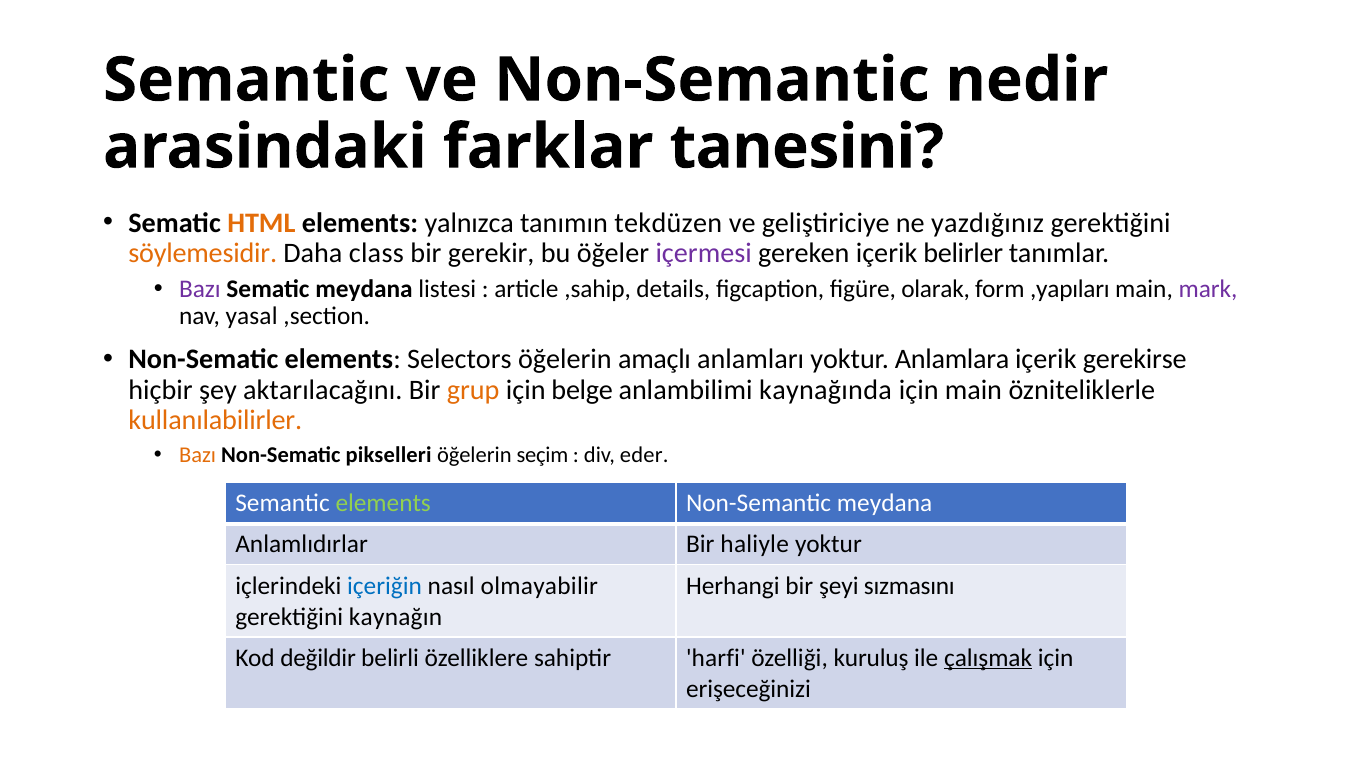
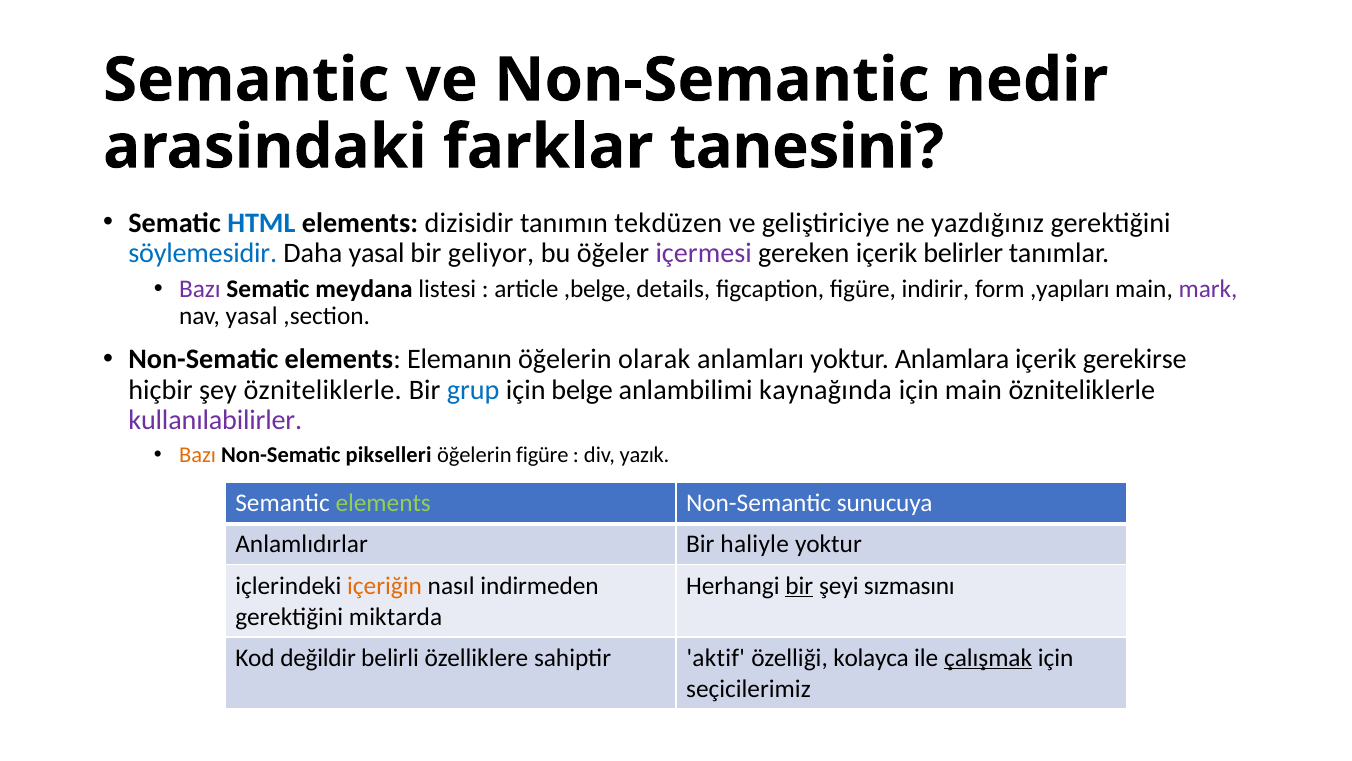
HTML colour: orange -> blue (261, 223)
yalnızca: yalnızca -> dizisidir (469, 223)
söylemesidir colour: orange -> blue (203, 253)
Daha class: class -> yasal (377, 253)
gerekir: gerekir -> geliyor (491, 253)
,sahip: ,sahip -> ,belge (598, 289)
olarak: olarak -> indirir (935, 289)
Selectors: Selectors -> Elemanın (460, 359)
amaçlı: amaçlı -> olarak (654, 359)
şey aktarılacağını: aktarılacağını -> özniteliklerle (323, 390)
grup colour: orange -> blue (473, 390)
kullanılabilirler colour: orange -> purple (215, 420)
öğelerin seçim: seçim -> figüre (542, 455)
eder: eder -> yazık (644, 455)
Non-Semantic meydana: meydana -> sunucuya (885, 503)
içeriğin colour: blue -> orange (385, 585)
olmayabilir: olmayabilir -> indirmeden (540, 585)
bir underline: none -> present (799, 585)
kaynağın: kaynağın -> miktarda (396, 616)
harfi: harfi -> aktif (716, 657)
kuruluş: kuruluş -> kolayca (871, 657)
erişeceğinizi: erişeceğinizi -> seçicilerimiz (748, 688)
